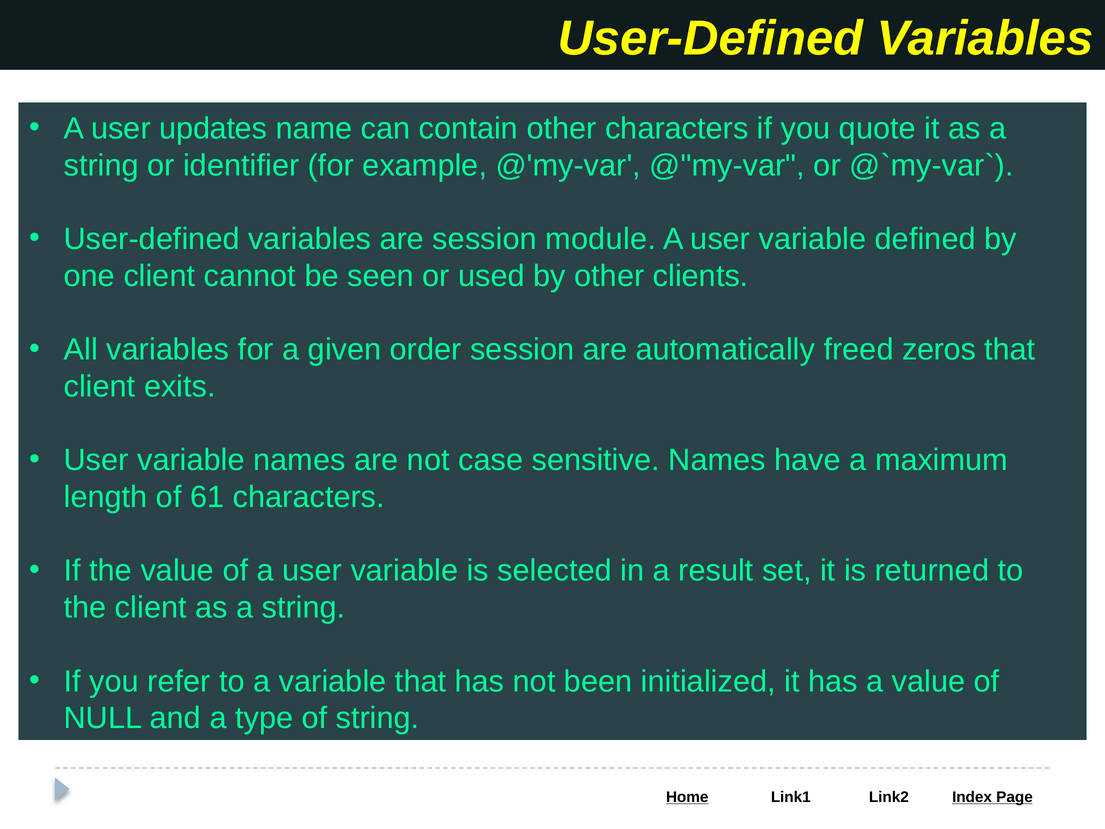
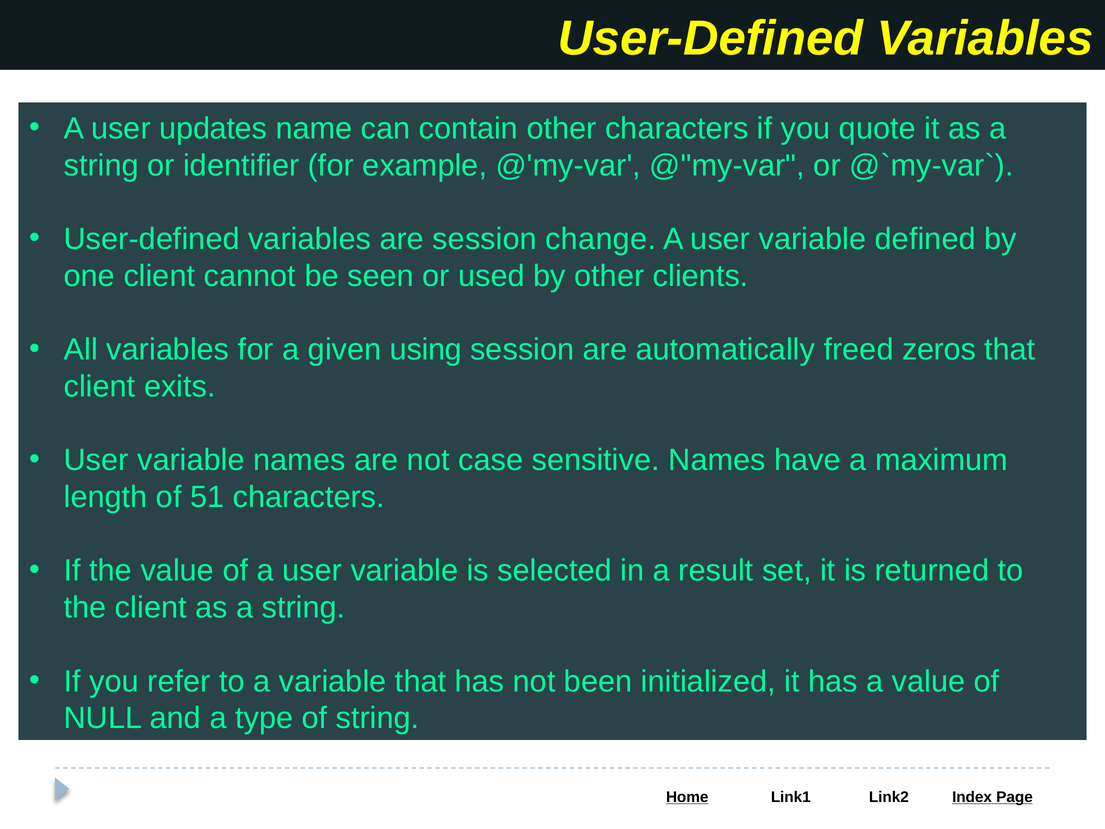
module: module -> change (601, 239)
order: order -> using (426, 350)
61: 61 -> 51 (207, 497)
